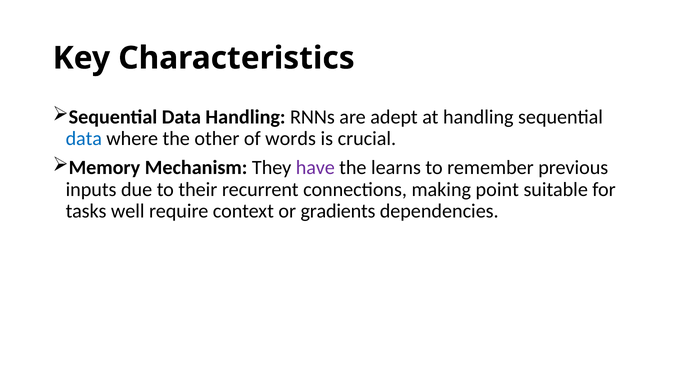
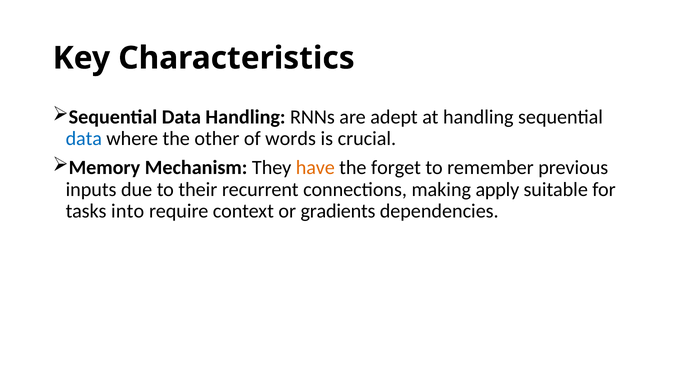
have colour: purple -> orange (315, 168)
learns: learns -> forget (396, 168)
point: point -> apply (497, 189)
well: well -> into (128, 211)
